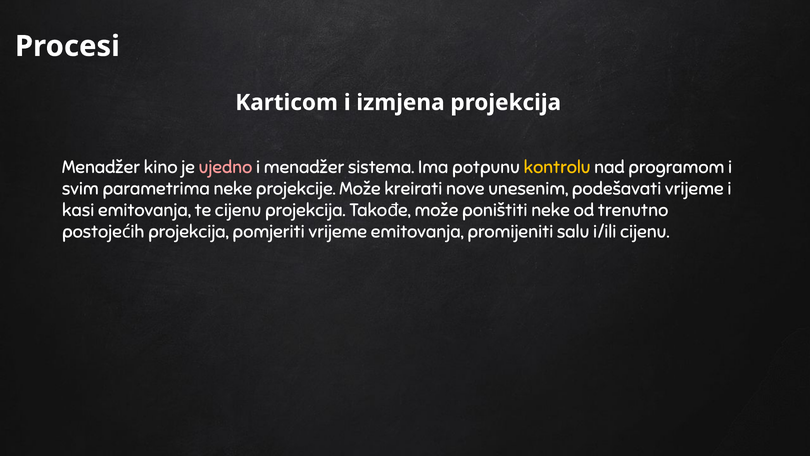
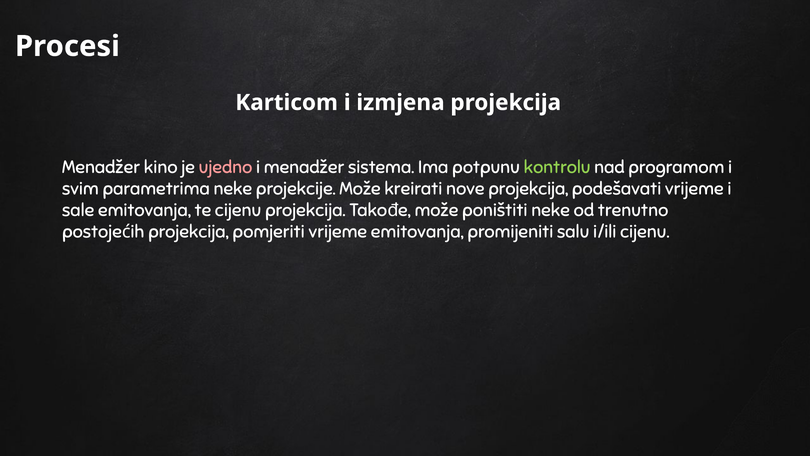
kontrolu colour: yellow -> light green (557, 167)
nove unesenim: unesenim -> projekcija (528, 189)
kasi: kasi -> sale (78, 210)
